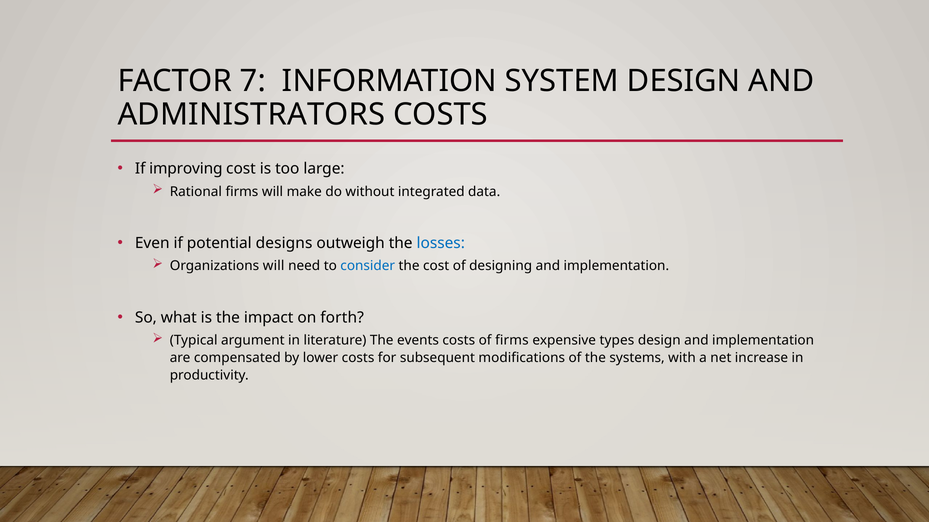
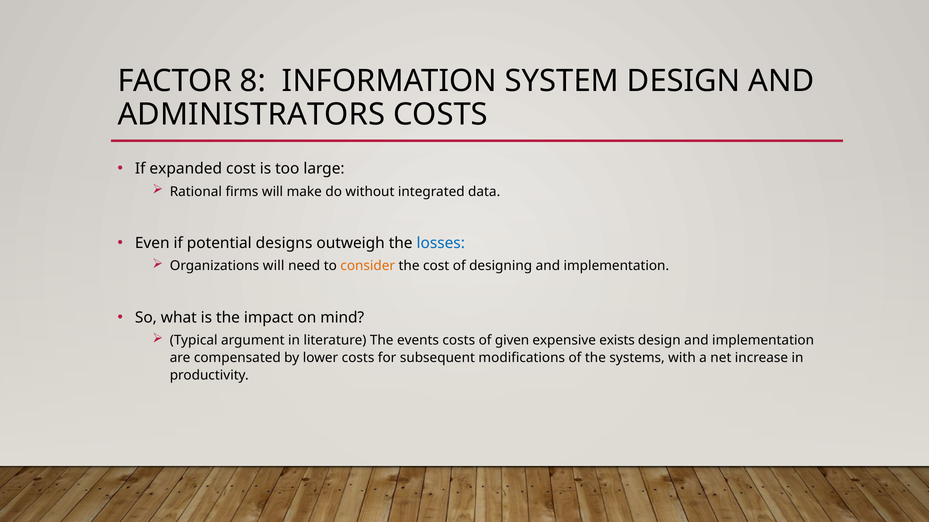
7: 7 -> 8 (253, 81)
improving: improving -> expanded (186, 169)
consider colour: blue -> orange (368, 266)
forth: forth -> mind (342, 318)
of firms: firms -> given (512, 341)
types: types -> exists (617, 341)
